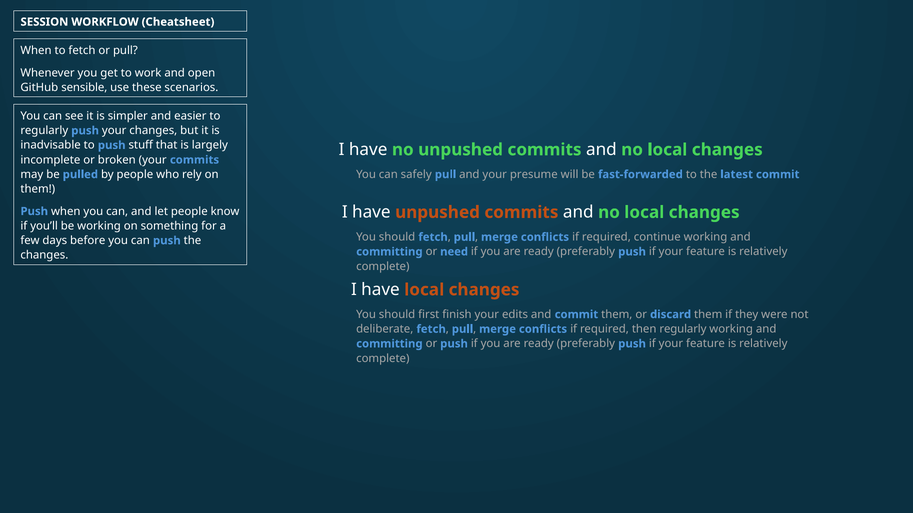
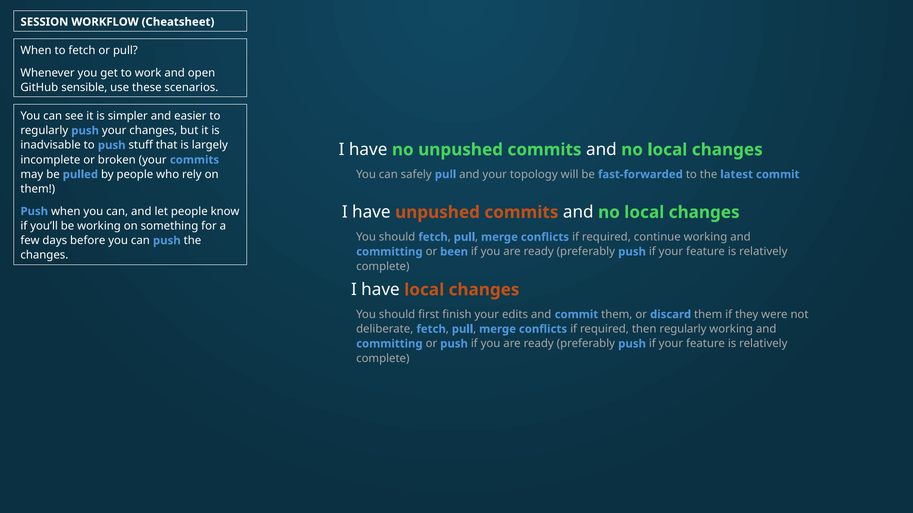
presume: presume -> topology (534, 175)
need: need -> been (454, 252)
